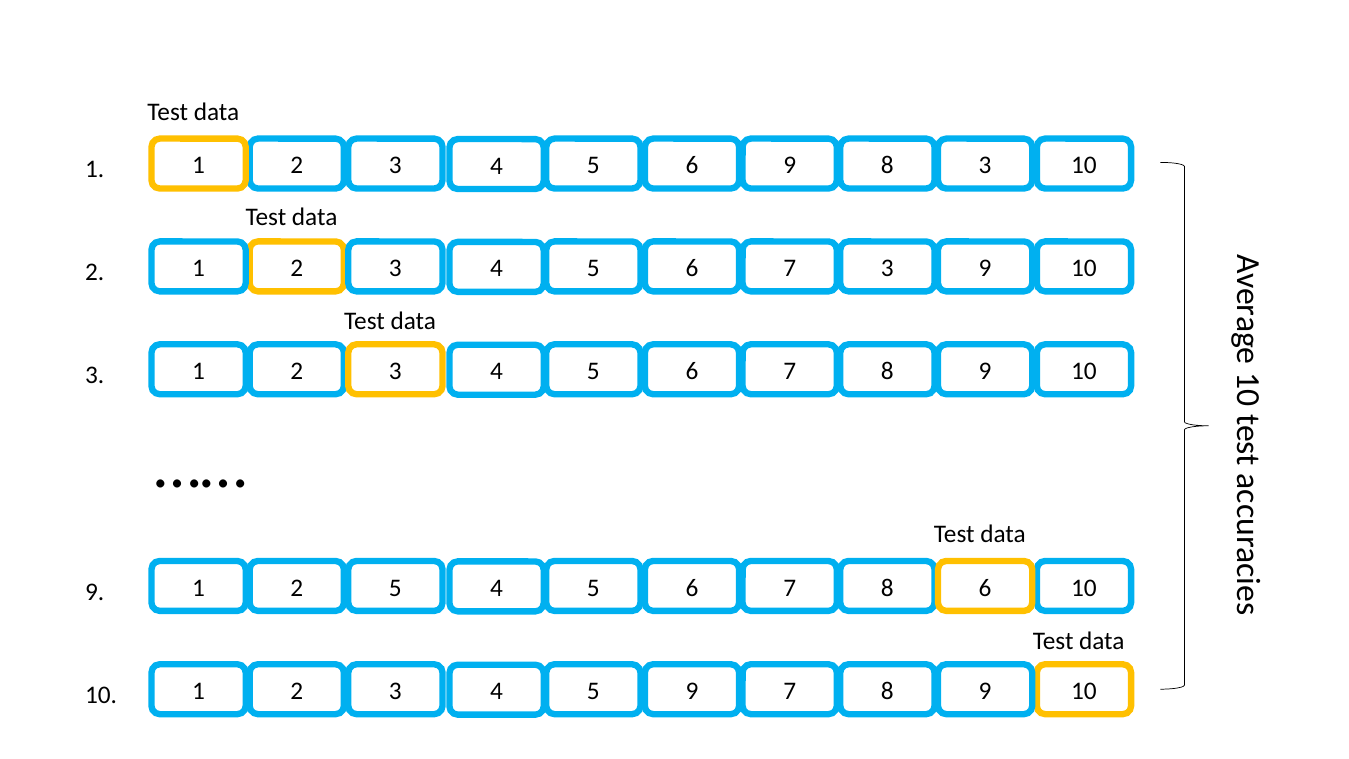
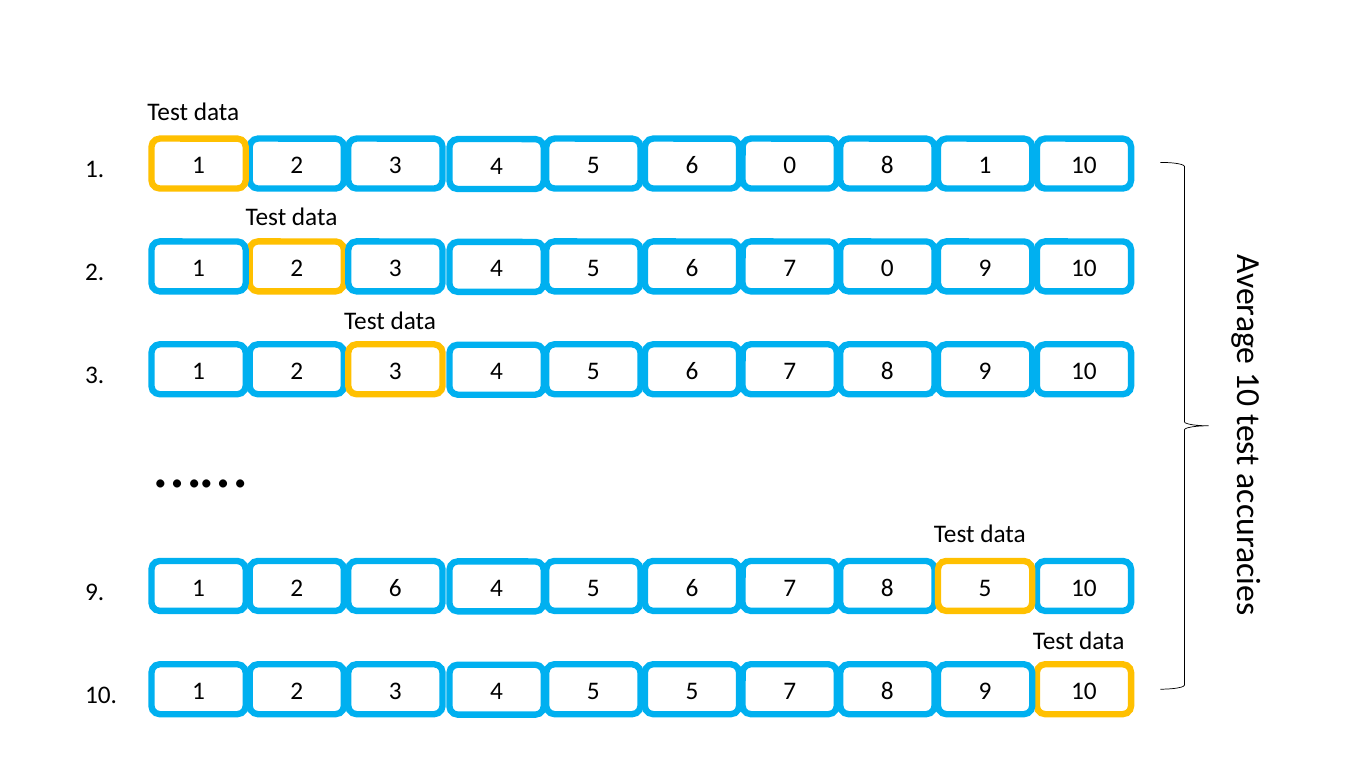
5 6 9: 9 -> 0 (790, 165)
8 3: 3 -> 1 (985, 165)
7 3: 3 -> 0 (887, 268)
2 5: 5 -> 6 (395, 588)
8 6: 6 -> 5 (985, 588)
5 9: 9 -> 5 (692, 691)
